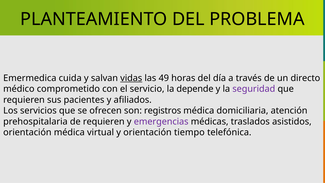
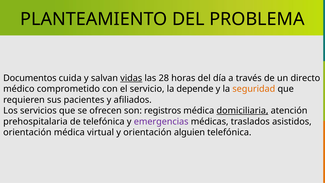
Emermedica: Emermedica -> Documentos (30, 78)
49: 49 -> 28 (164, 78)
seguridad colour: purple -> orange (254, 89)
domiciliaria underline: none -> present (242, 111)
de requieren: requieren -> telefónica (104, 121)
tiempo: tiempo -> alguien (189, 132)
